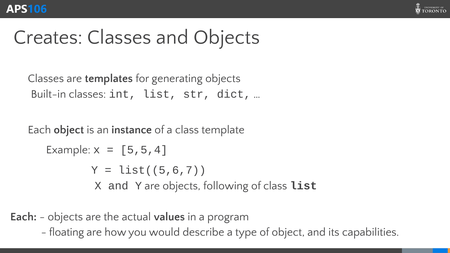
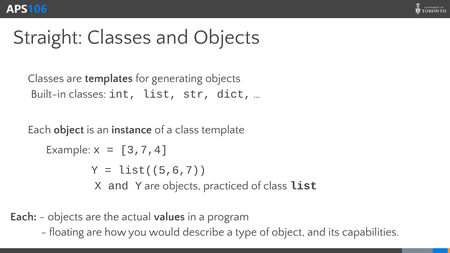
Creates: Creates -> Straight (48, 37)
5,5,4: 5,5,4 -> 3,7,4 (144, 150)
following: following -> practiced (226, 186)
